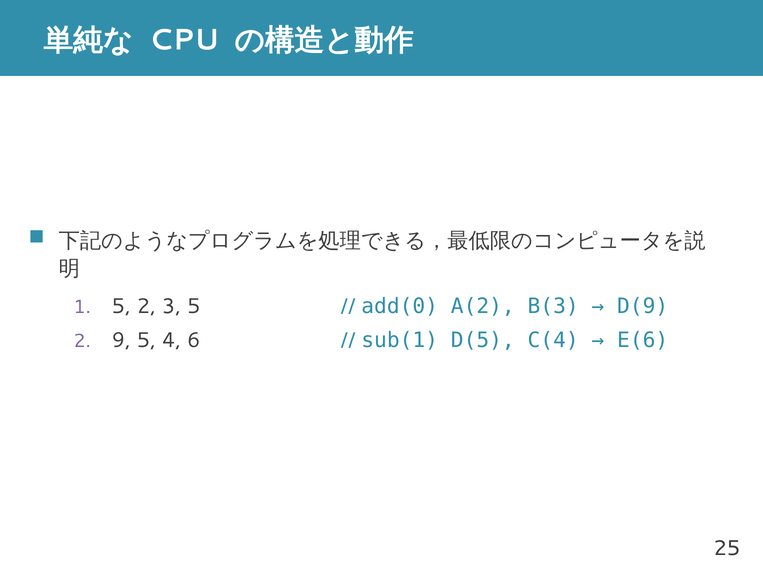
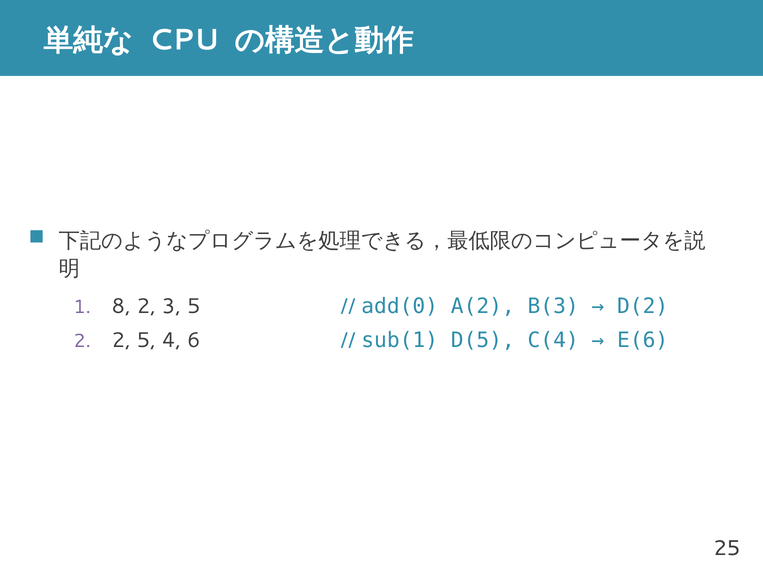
1 5: 5 -> 8 (121, 306)
D(9: D(9 -> D(2 (643, 306)
2 9: 9 -> 2 (121, 340)
